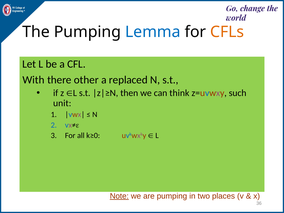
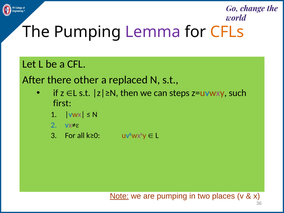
Lemma colour: blue -> purple (153, 32)
With: With -> After (34, 80)
think: think -> steps (179, 93)
unit: unit -> first (62, 103)
